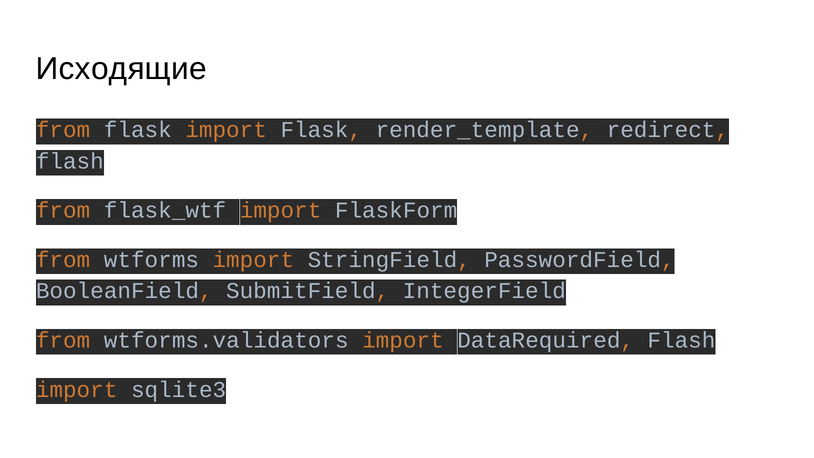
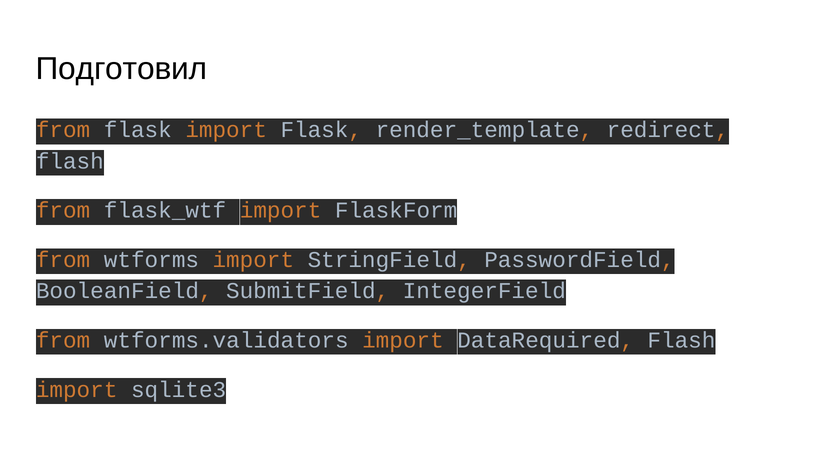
Исходящие: Исходящие -> Подготовил (122, 69)
